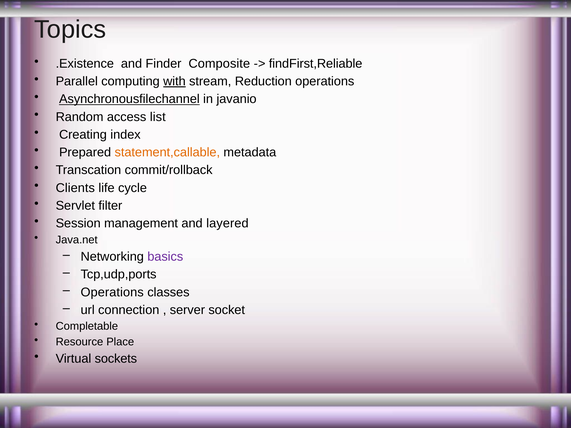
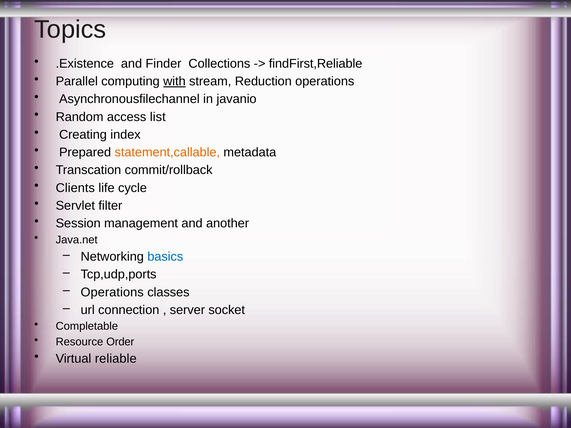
Composite: Composite -> Collections (219, 64)
Asynchronousfilechannel underline: present -> none (129, 99)
layered: layered -> another (228, 224)
basics colour: purple -> blue (165, 257)
Place: Place -> Order (120, 342)
sockets: sockets -> reliable (116, 359)
